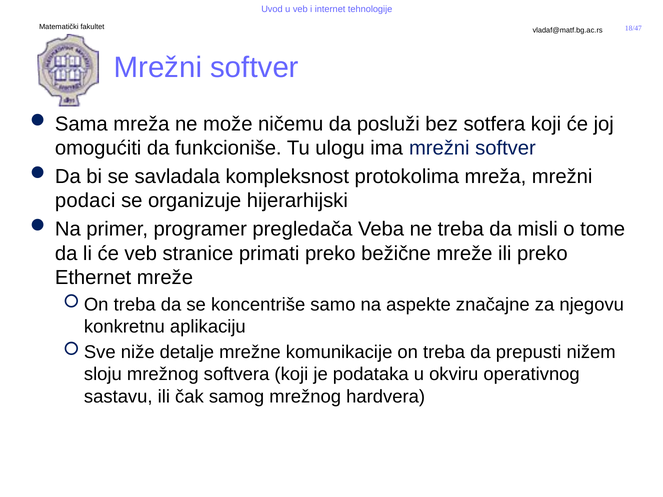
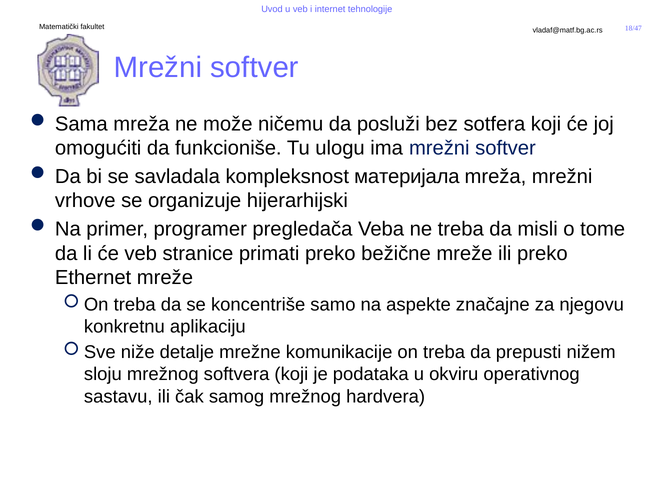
protokolima: protokolima -> материјала (407, 177)
podaci: podaci -> vrhove (85, 201)
